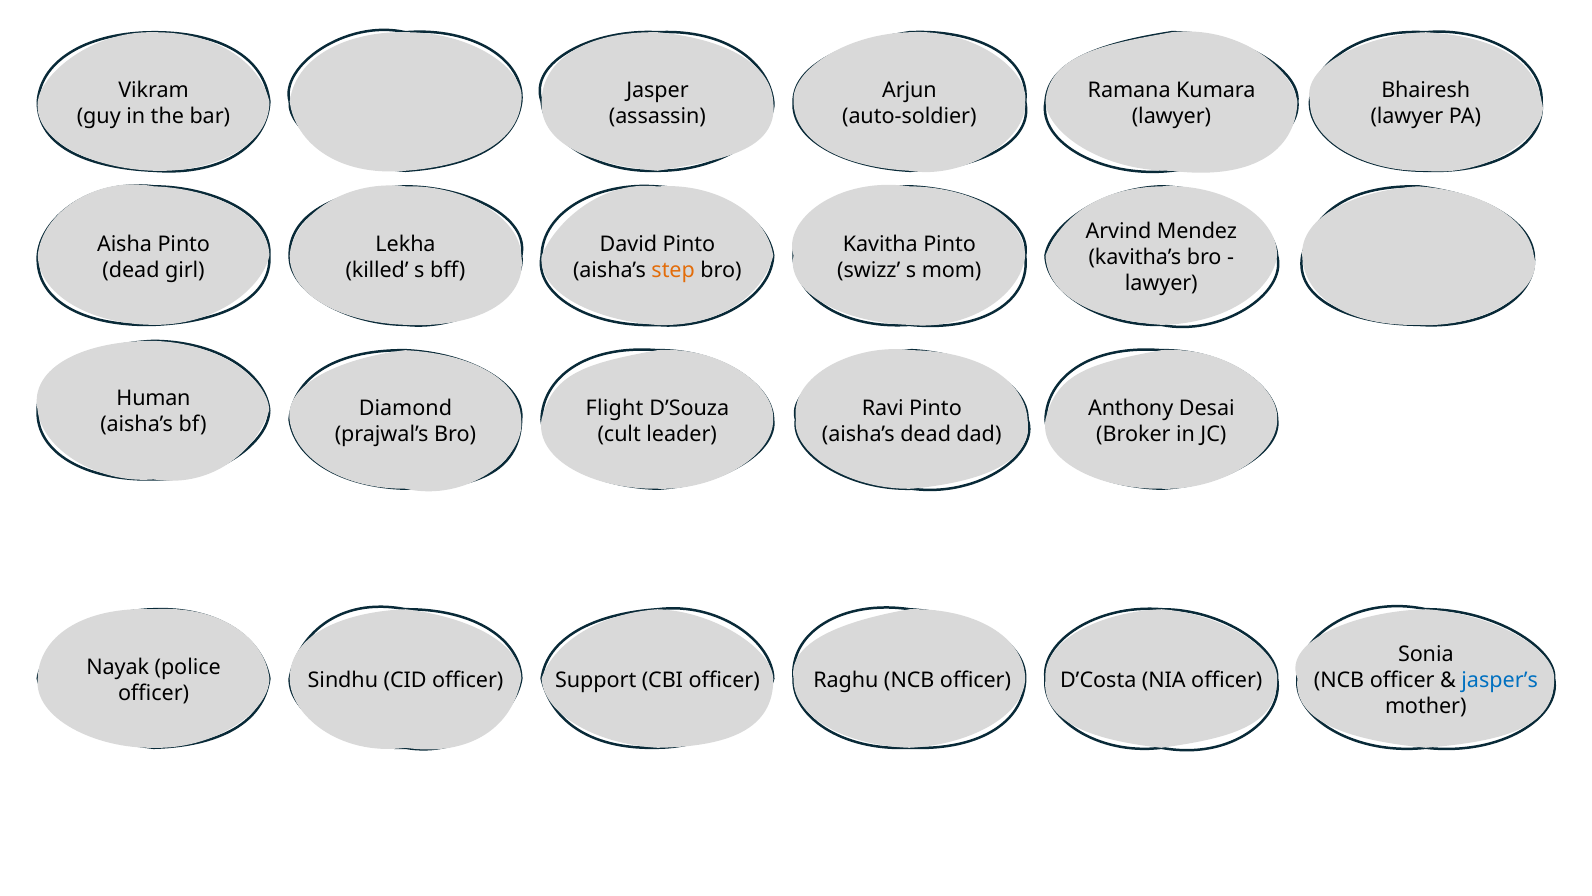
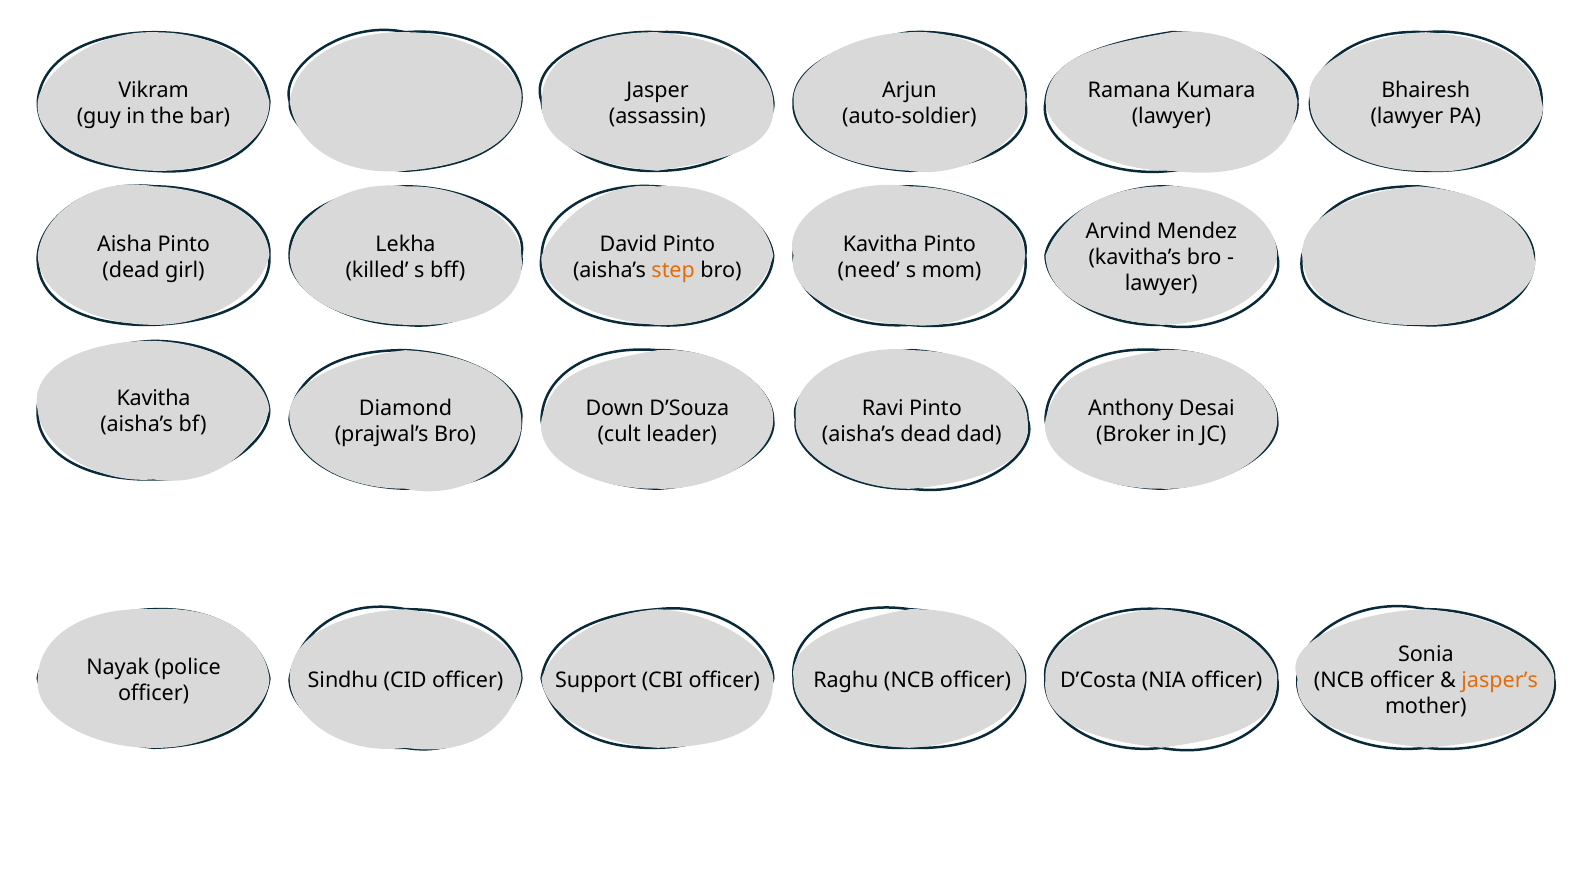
swizz: swizz -> need (869, 270)
Human: Human -> Kavitha (154, 398)
Flight: Flight -> Down (615, 408)
jasper’s colour: blue -> orange (1500, 680)
